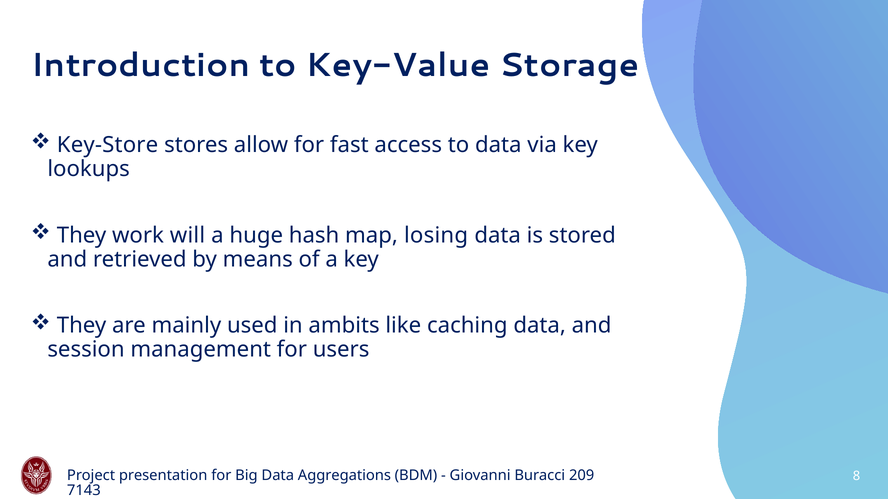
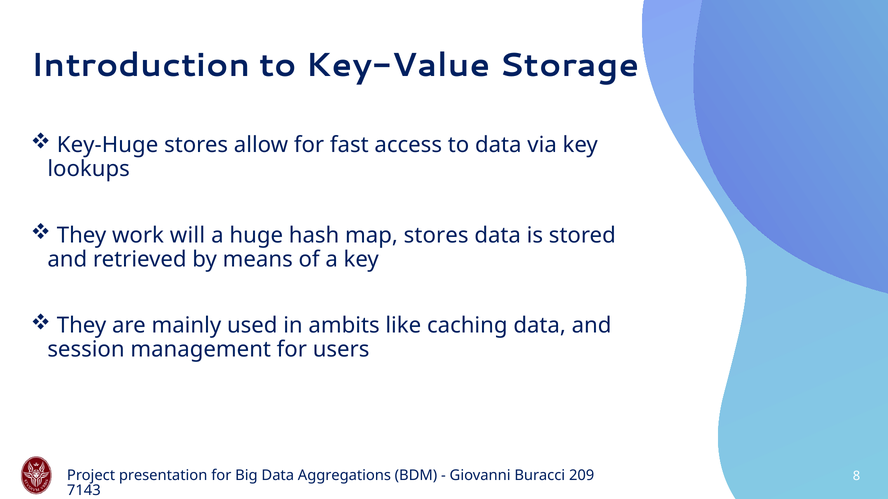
Key-Store: Key-Store -> Key-Huge (108, 145)
map losing: losing -> stores (436, 235)
